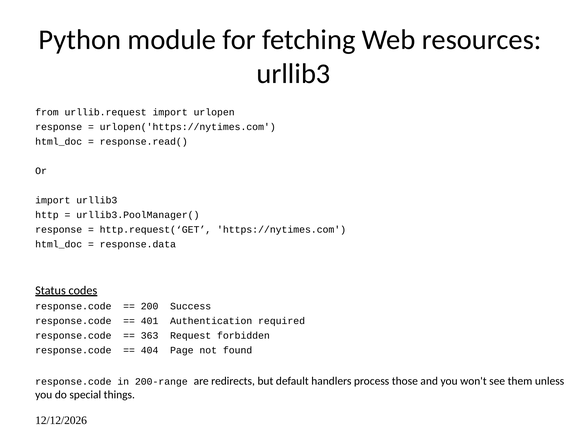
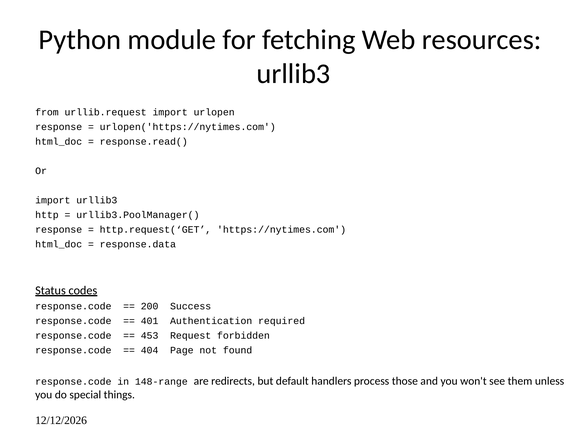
363: 363 -> 453 (150, 336)
200-range: 200-range -> 148-range (161, 382)
